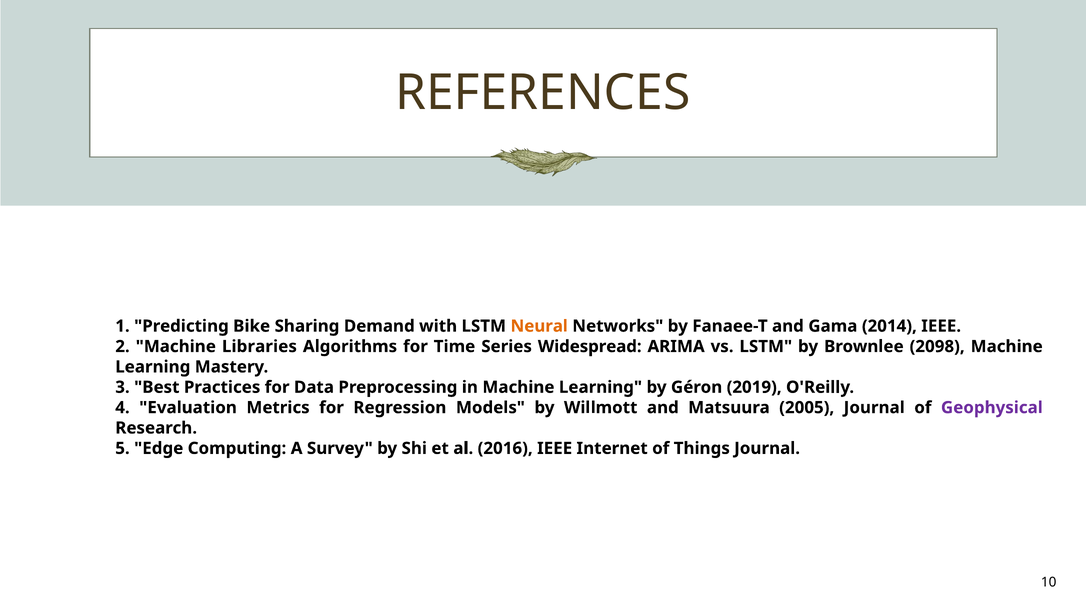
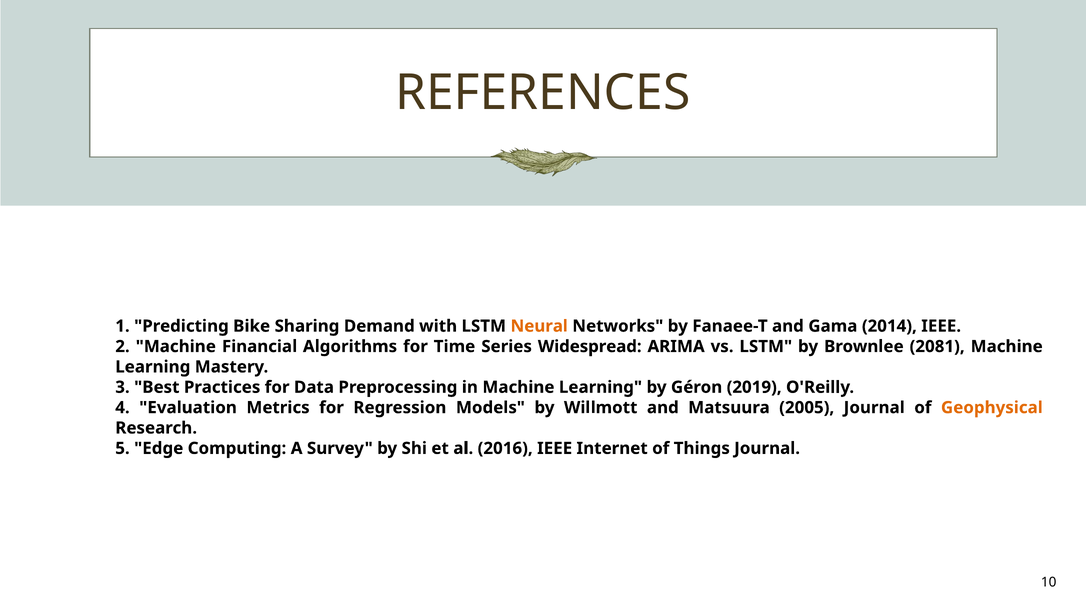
Libraries: Libraries -> Financial (259, 346)
2098: 2098 -> 2081 (937, 346)
Geophysical colour: purple -> orange (992, 408)
